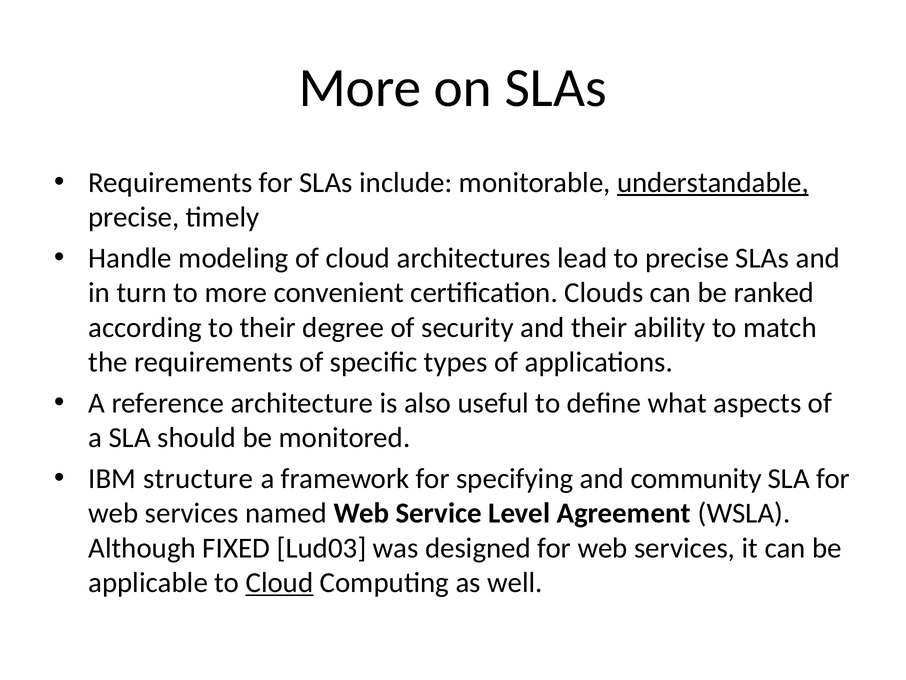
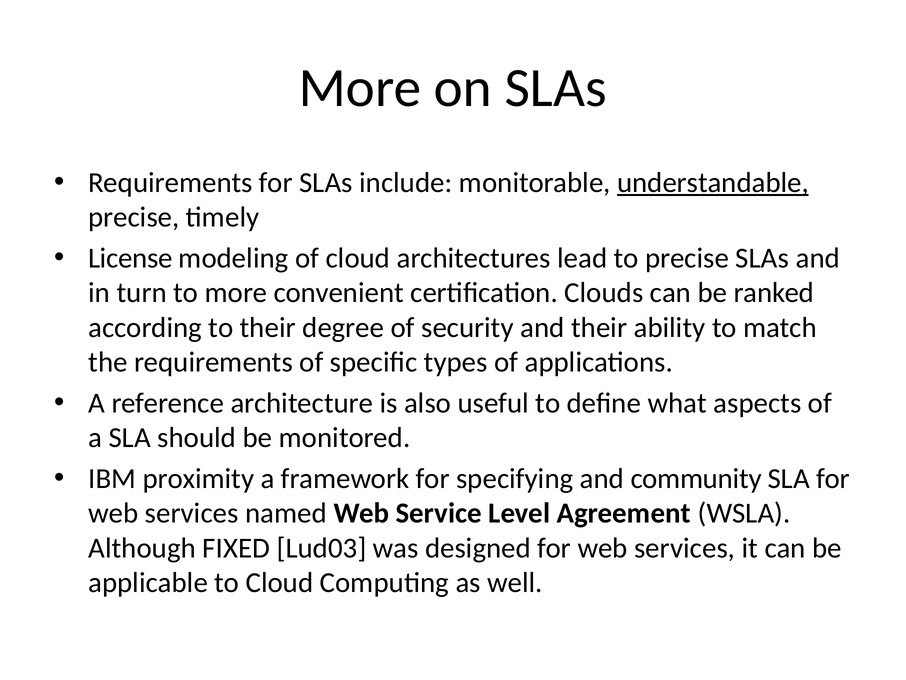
Handle: Handle -> License (130, 258)
structure: structure -> proximity (198, 478)
Cloud underline: present -> none (279, 582)
